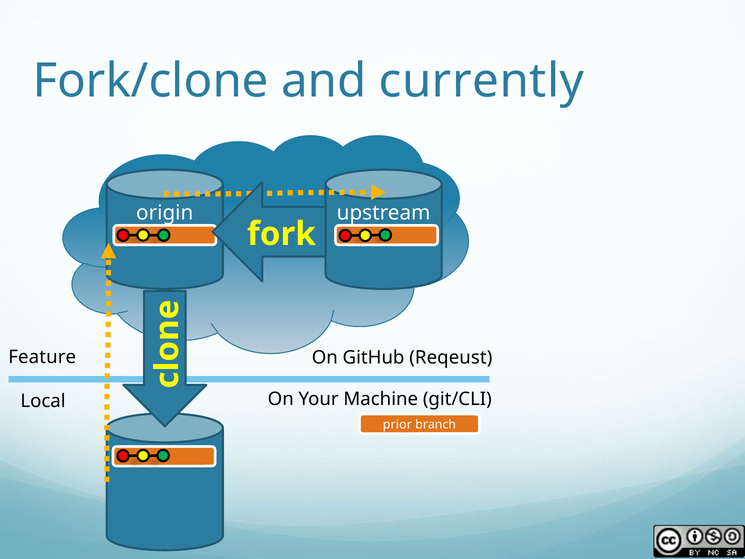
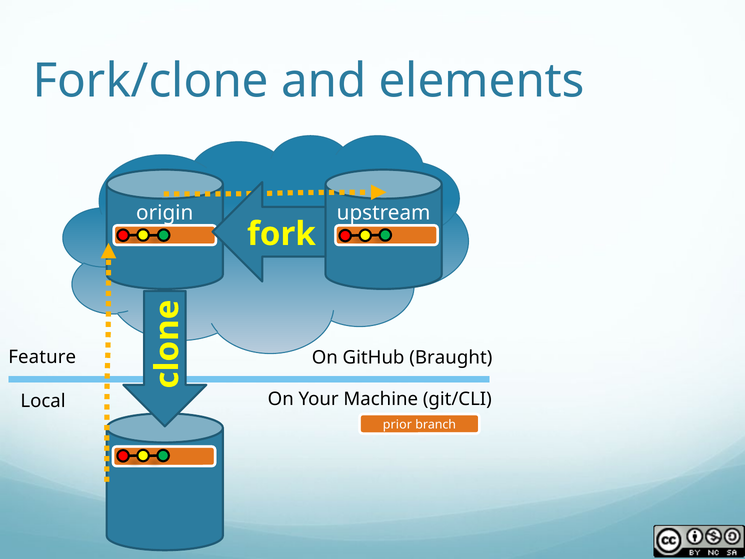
currently: currently -> elements (482, 81)
Reqeust: Reqeust -> Braught (451, 357)
